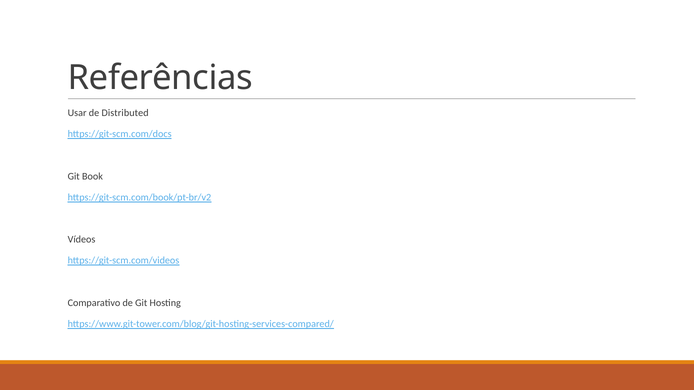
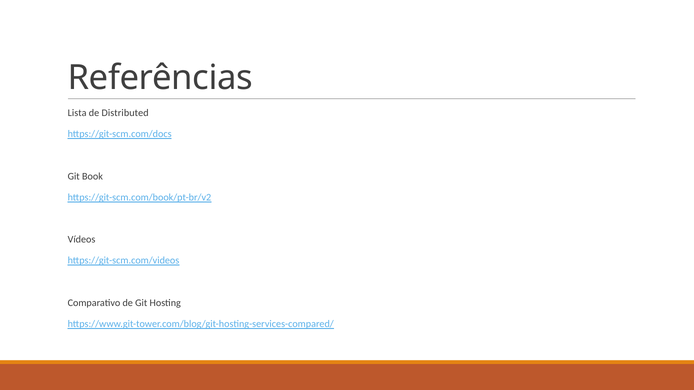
Usar: Usar -> Lista (77, 113)
